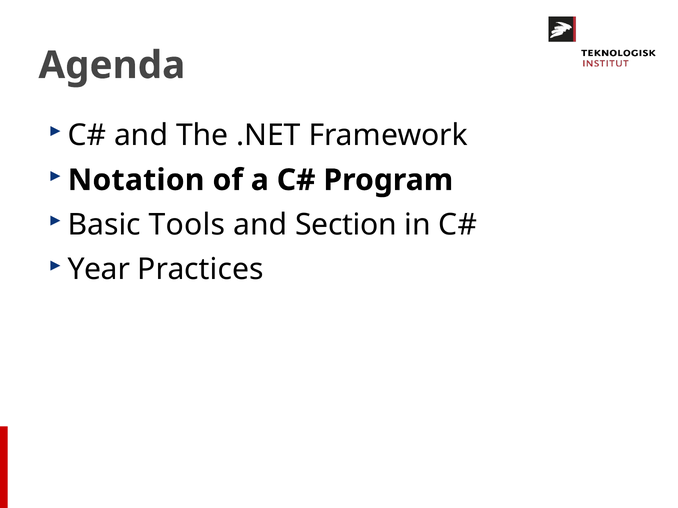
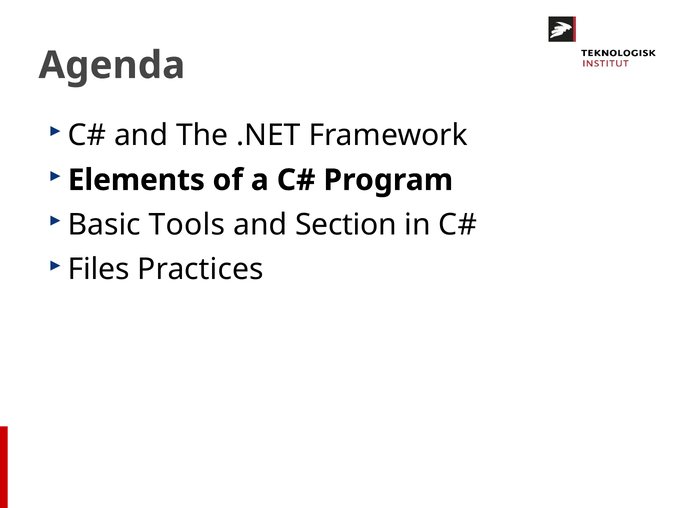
Notation: Notation -> Elements (136, 180)
Year: Year -> Files (99, 270)
